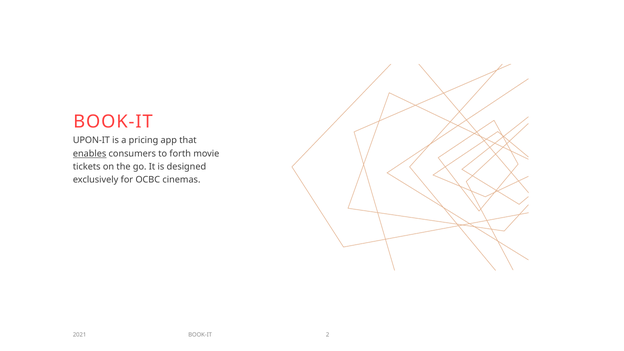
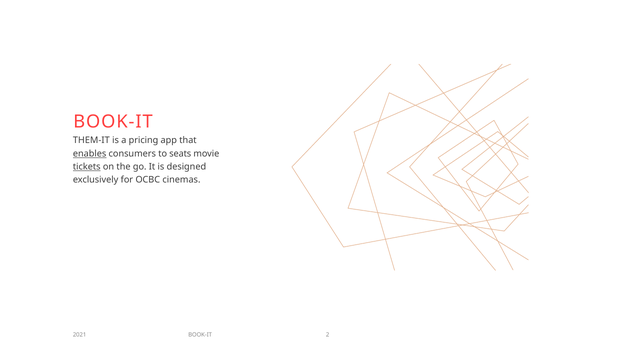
UPON-IT: UPON-IT -> THEM-IT (91, 140)
forth: forth -> seats (180, 154)
tickets underline: none -> present (87, 167)
